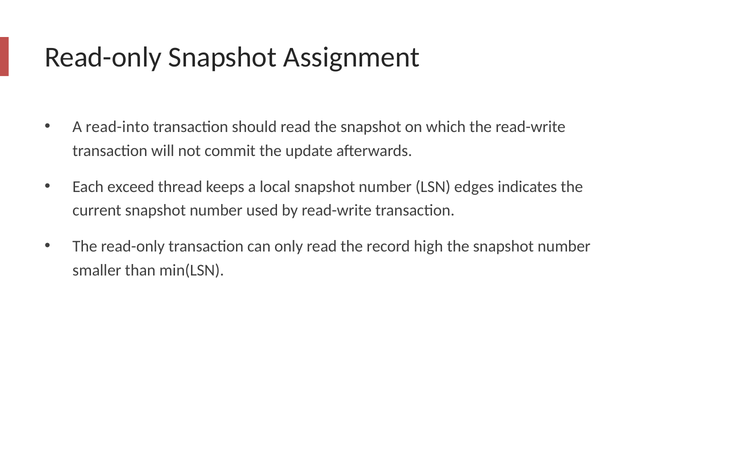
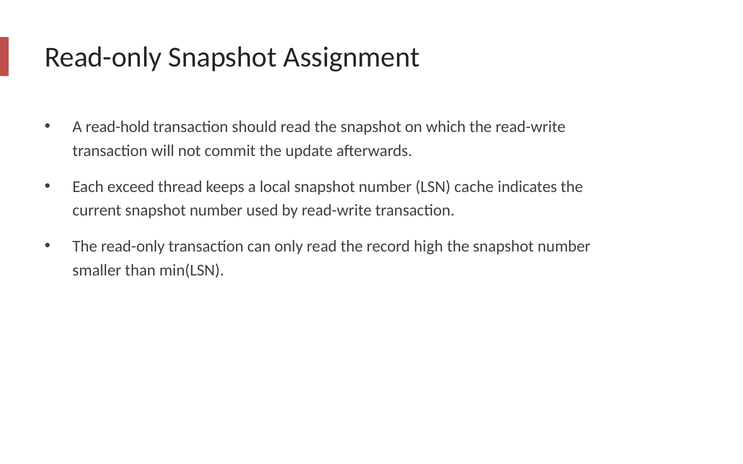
read-into: read-into -> read-hold (118, 127)
edges: edges -> cache (474, 187)
